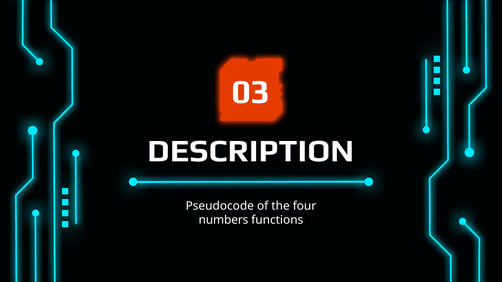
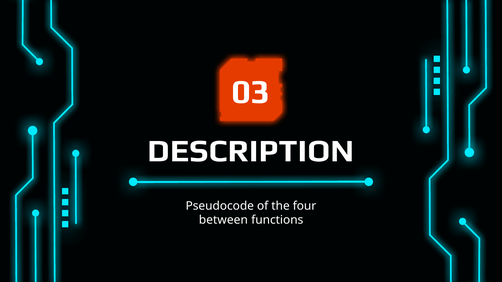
numbers: numbers -> between (223, 220)
